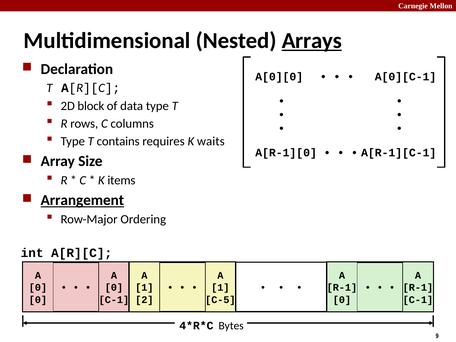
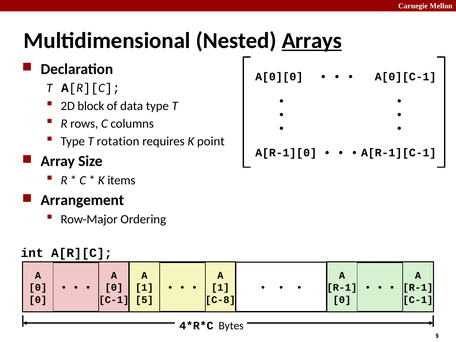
contains: contains -> rotation (118, 141)
waits: waits -> point (211, 141)
Arrangement underline: present -> none (82, 200)
2: 2 -> 5 (144, 300)
C-5: C-5 -> C-8 (220, 300)
